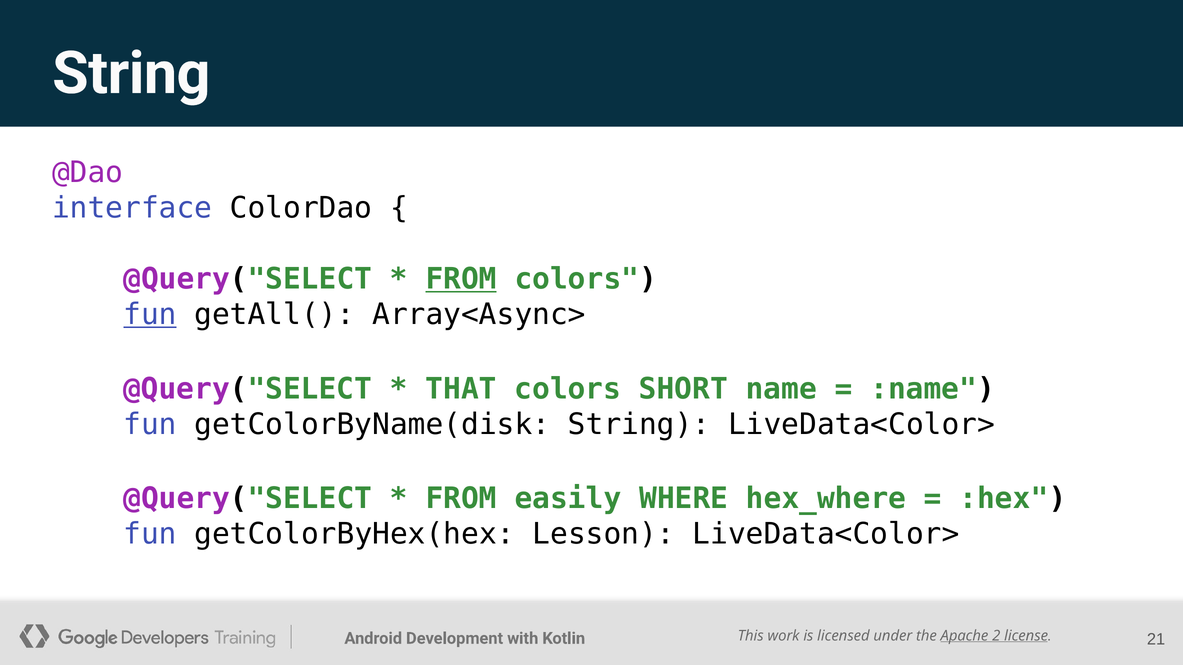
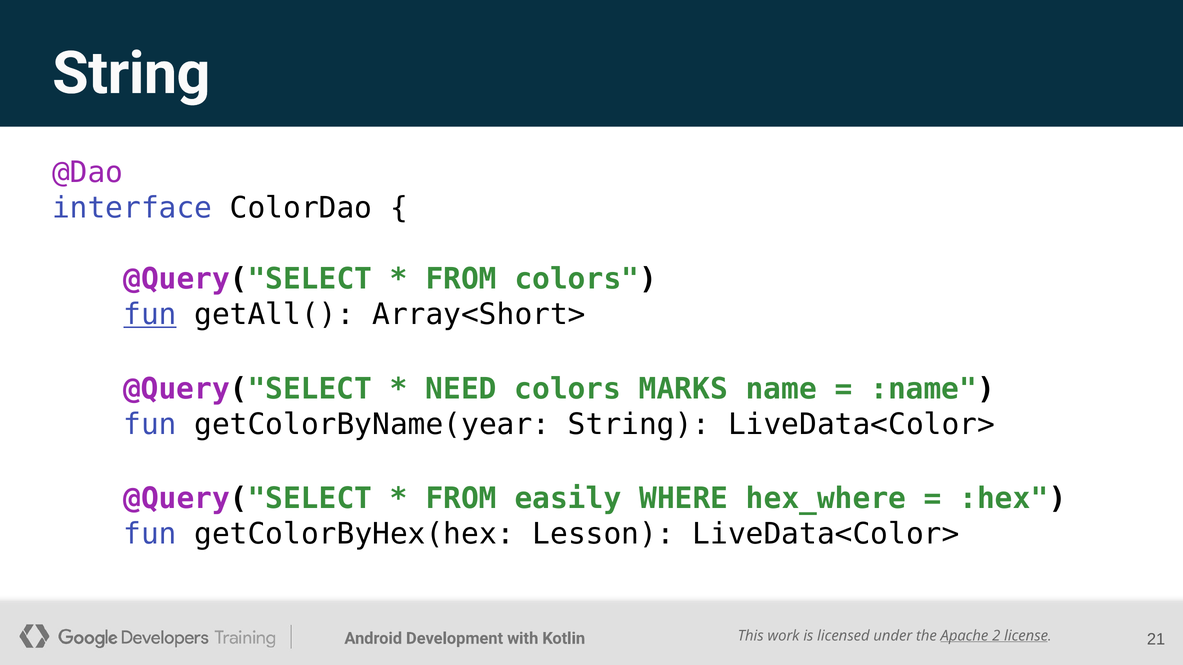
FROM underline: present -> none (461, 279)
Array<Async>: Array<Async> -> Array<Short> (479, 315)
THAT: THAT -> NEED (461, 389)
SHORT: SHORT -> MARKS (683, 389)
getColorByName(disk: getColorByName(disk -> getColorByName(year (372, 425)
